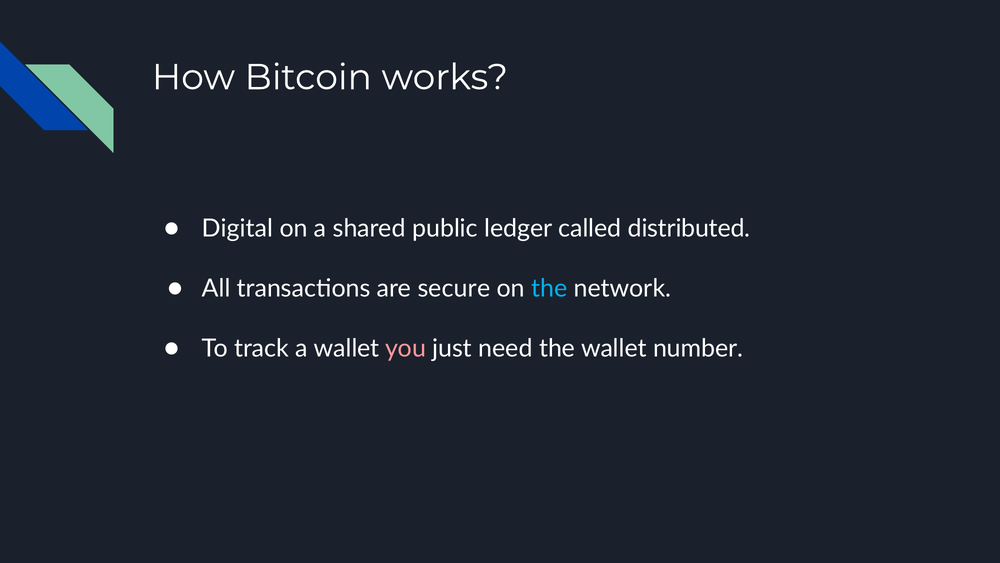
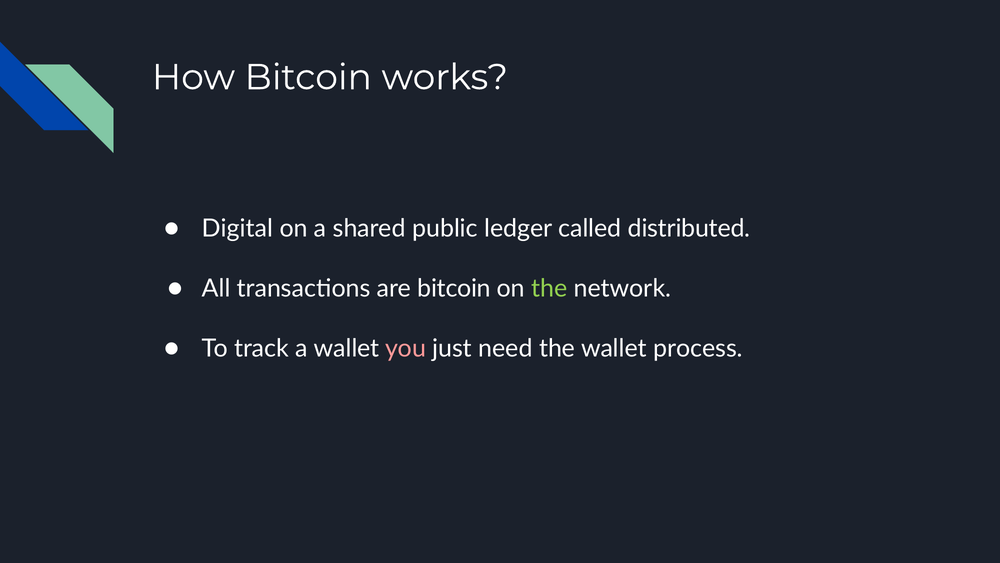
are secure: secure -> bitcoin (454, 288)
the colour: light blue -> light green (549, 288)
number: number -> process (698, 348)
